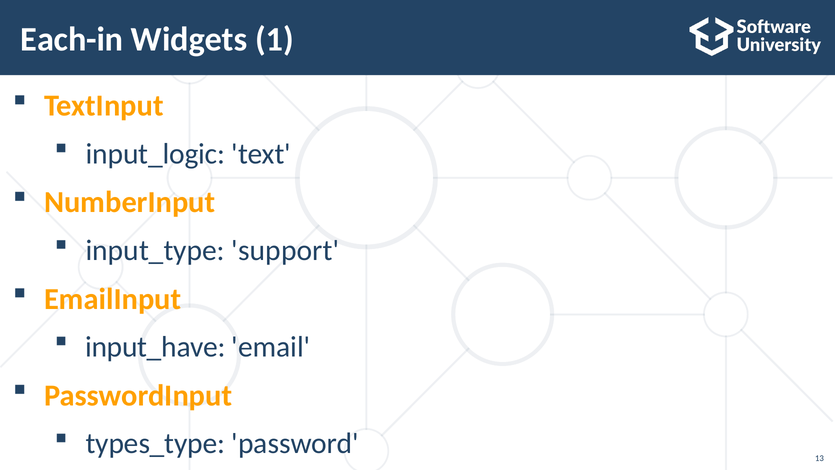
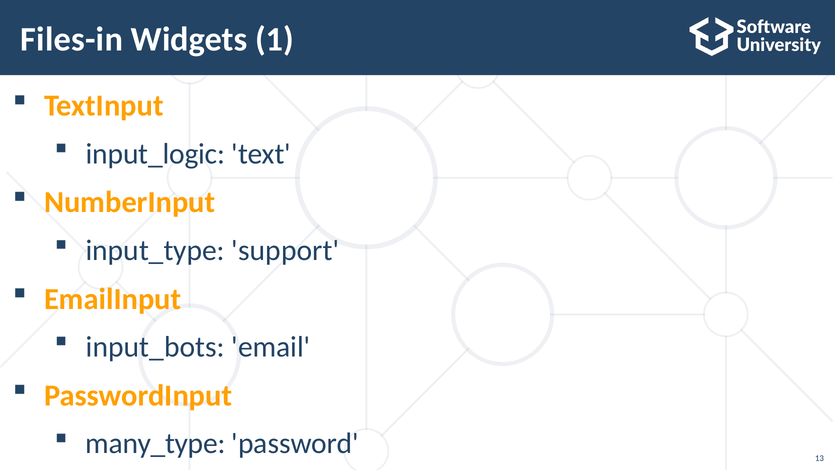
Each-in: Each-in -> Files-in (72, 40)
input_have: input_have -> input_bots (155, 347)
types_type: types_type -> many_type (155, 443)
